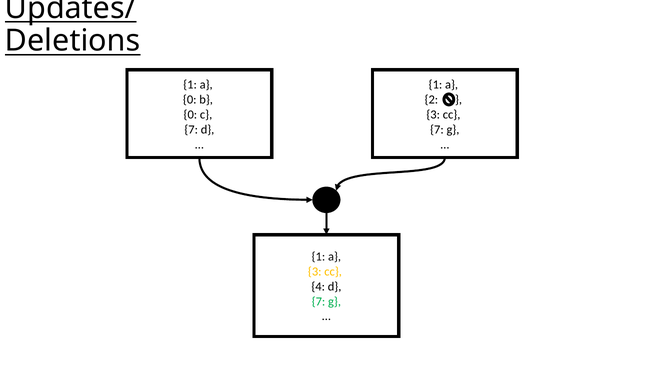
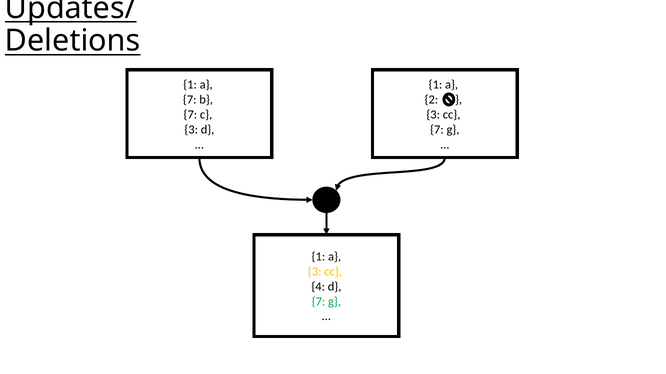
0: 0 -> 7 (190, 100)
0: 0 -> 7 (190, 115)
7: 7 -> 3 (191, 130)
